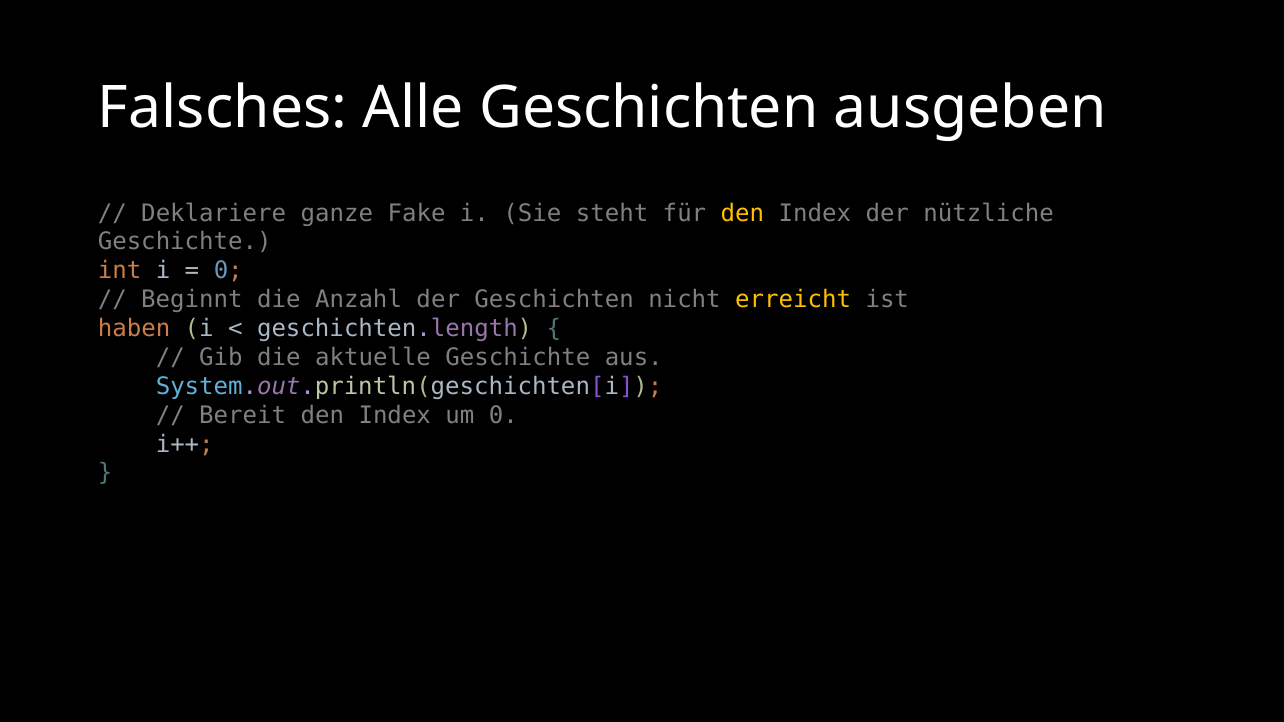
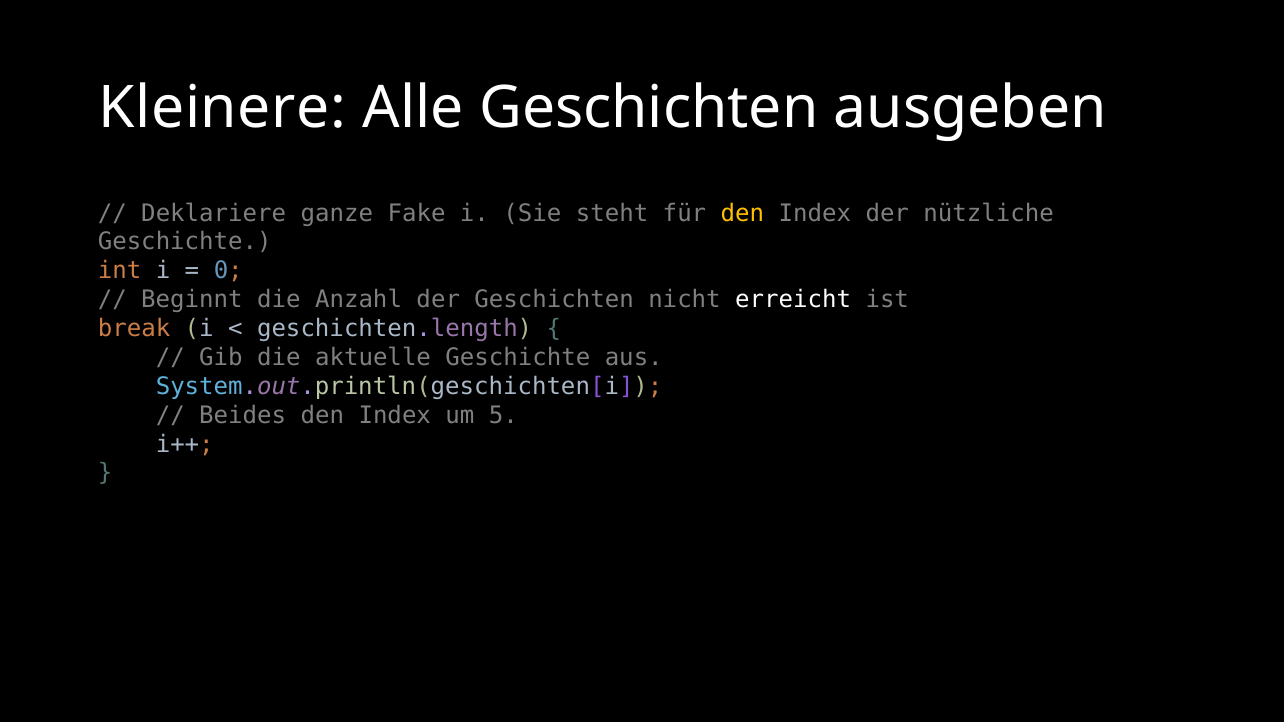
Falsches: Falsches -> Kleinere (222, 108)
erreicht colour: yellow -> white (793, 300)
haben: haben -> break (134, 329)
Bereit: Bereit -> Beides (243, 415)
um 0: 0 -> 5 (503, 415)
